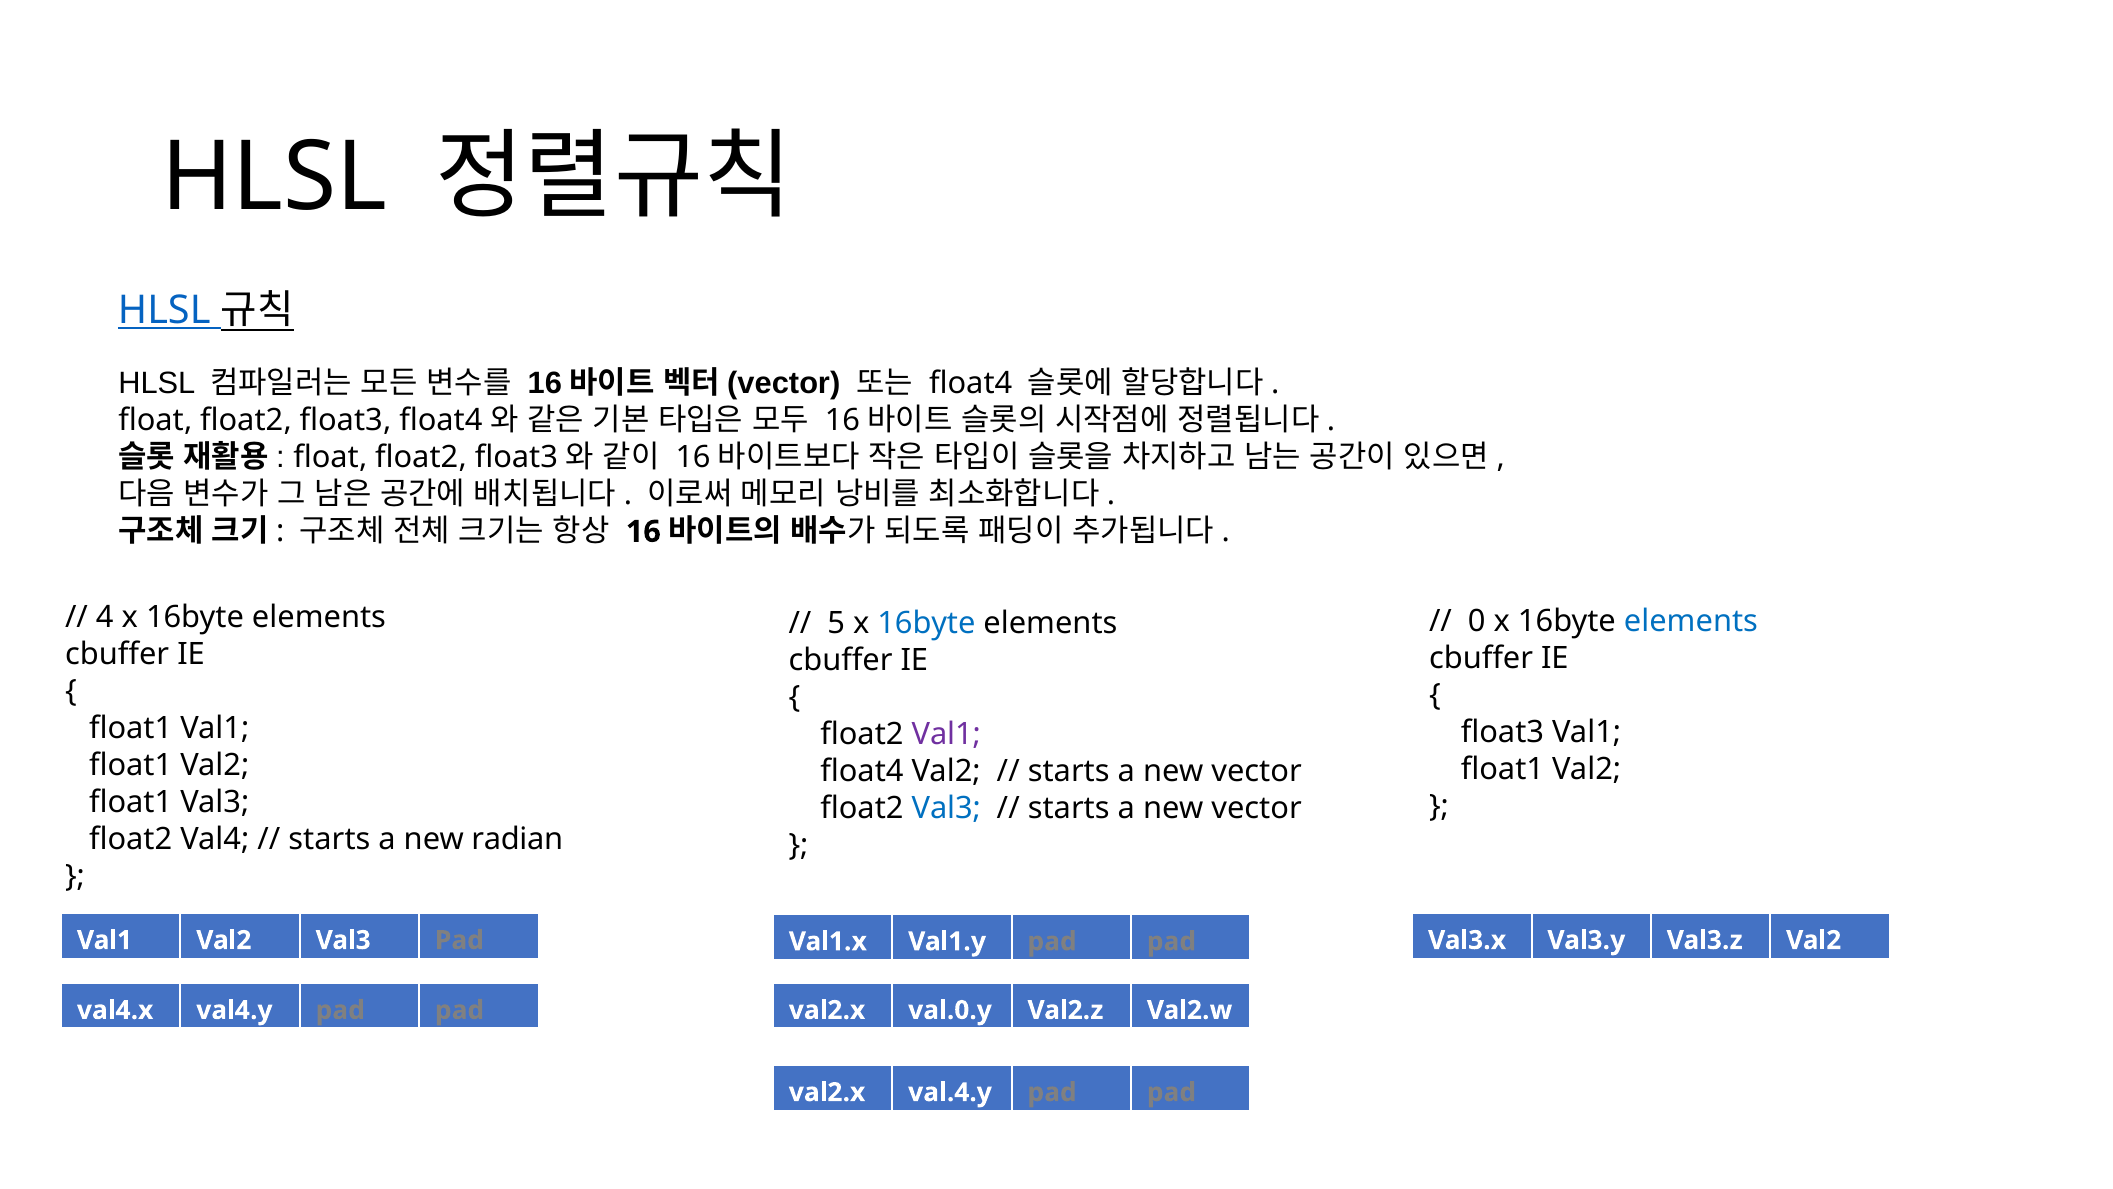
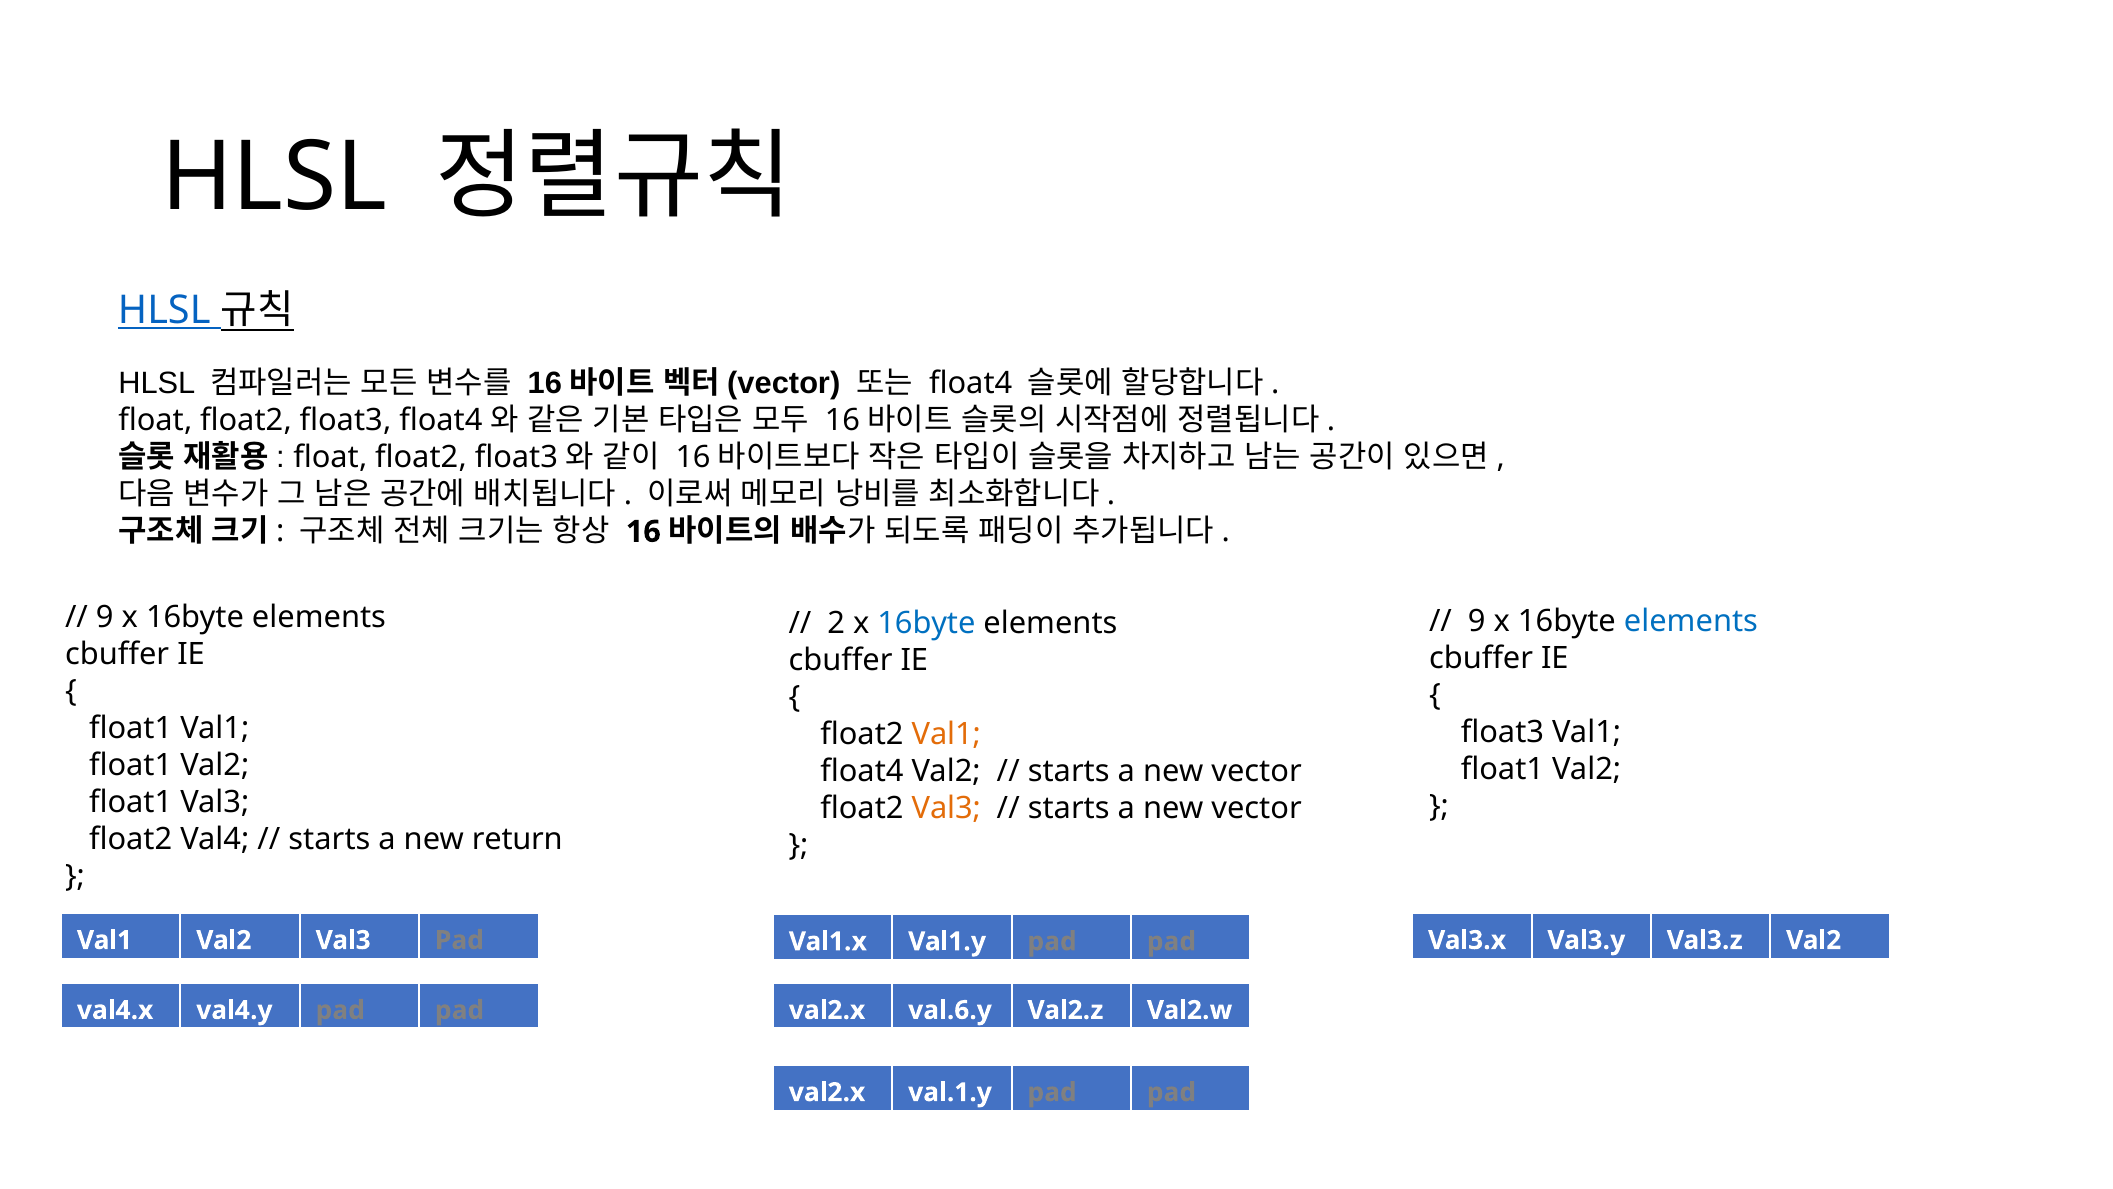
4: 4 -> 9 (105, 617)
0: 0 -> 9 (1477, 621)
5: 5 -> 2 (836, 623)
Val1 colour: purple -> orange (946, 734)
Val3 colour: blue -> orange (946, 808)
radian: radian -> return (517, 839)
val.0.y: val.0.y -> val.6.y (950, 1010)
val.4.y: val.4.y -> val.1.y (950, 1092)
